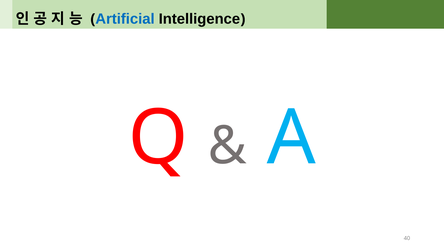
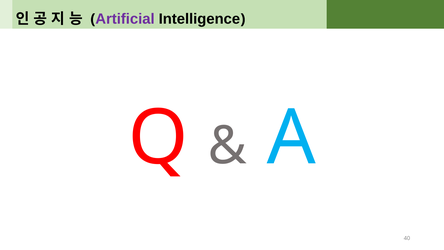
Artificial colour: blue -> purple (125, 19)
